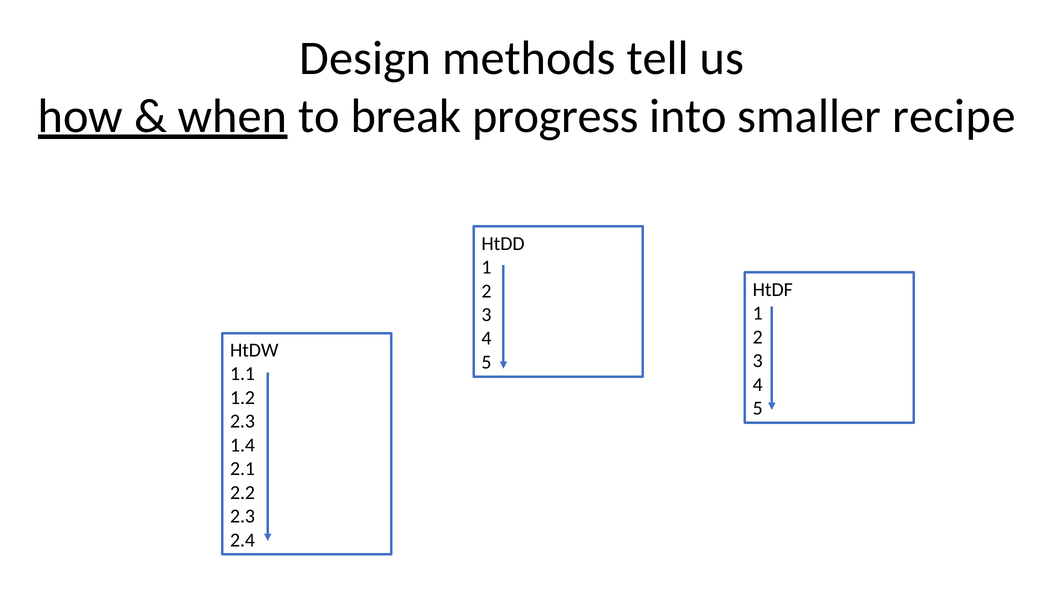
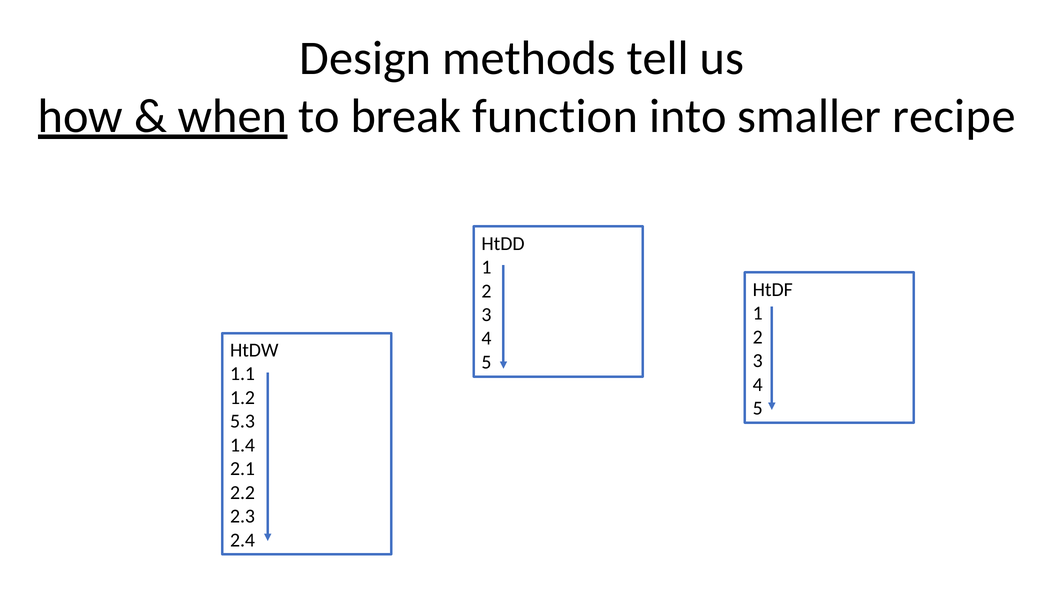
progress: progress -> function (555, 116)
2.3: 2.3 -> 5.3 (242, 422)
